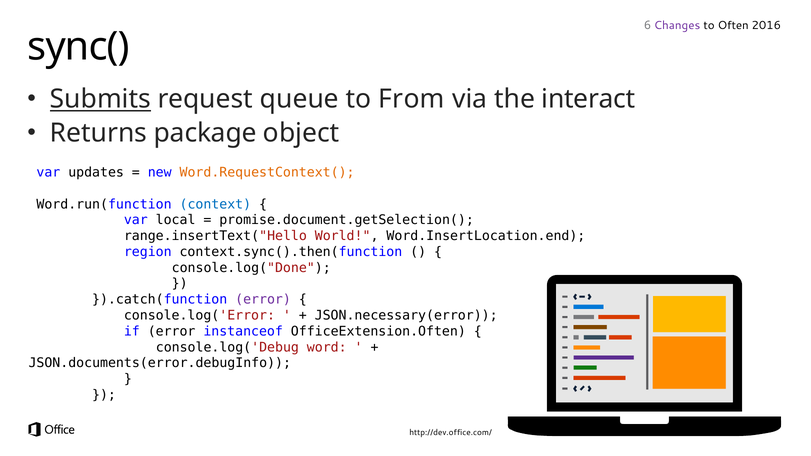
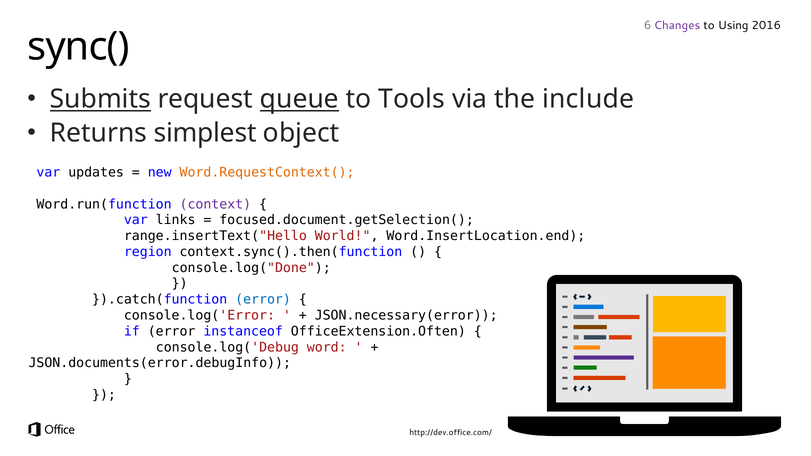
Often: Often -> Using (733, 25)
queue underline: none -> present (299, 99)
From: From -> Tools (412, 99)
interact: interact -> include (588, 99)
package: package -> simplest (205, 133)
context colour: blue -> purple (215, 204)
local: local -> links (176, 220)
promise.document.getSelection(: promise.document.getSelection( -> focused.document.getSelection( (347, 220)
error colour: purple -> blue (263, 300)
